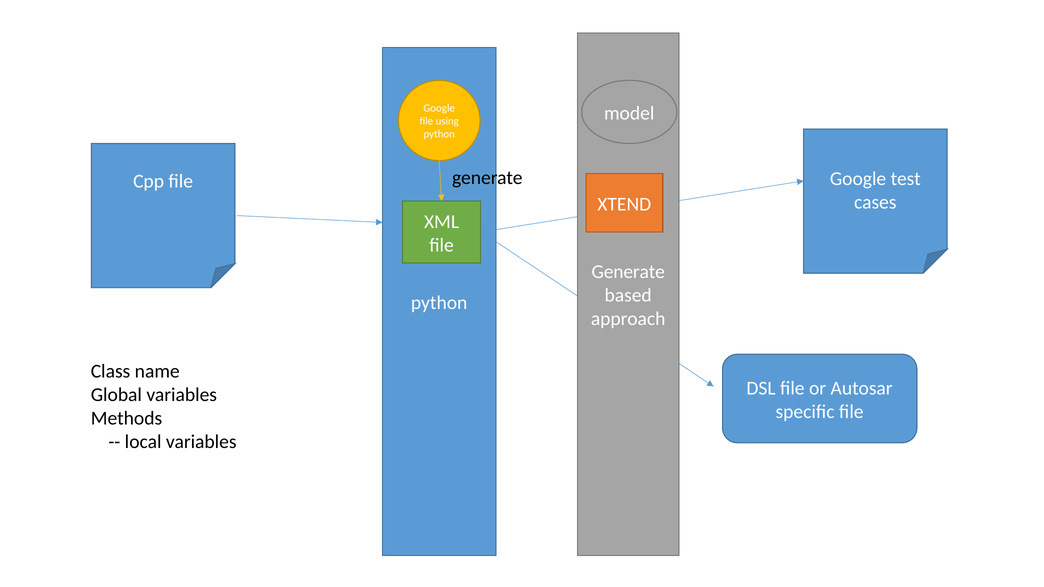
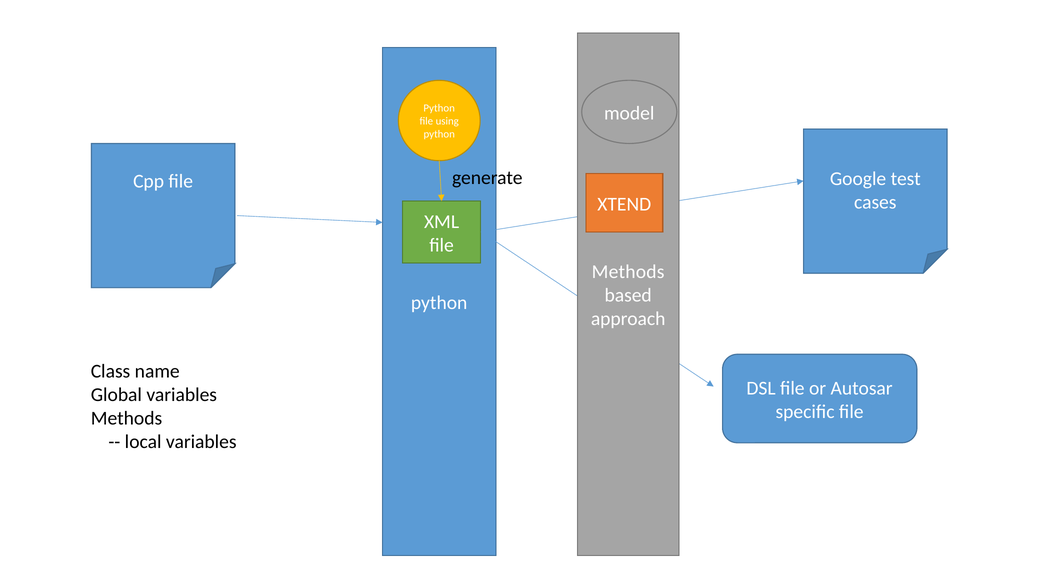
Google: Google -> Python (439, 108)
Generate: Generate -> Methods (628, 272)
